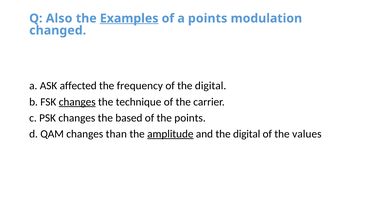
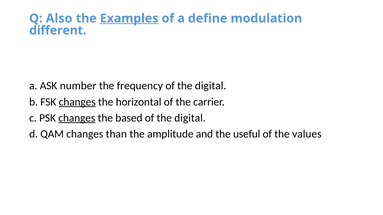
a points: points -> define (208, 18)
changed: changed -> different (58, 30)
affected: affected -> number (78, 86)
technique: technique -> horizontal (139, 102)
changes underline: none -> present (77, 118)
points: points -> digital (190, 118)
amplitude underline: present -> none (170, 134)
and the digital: digital -> useful (247, 134)
